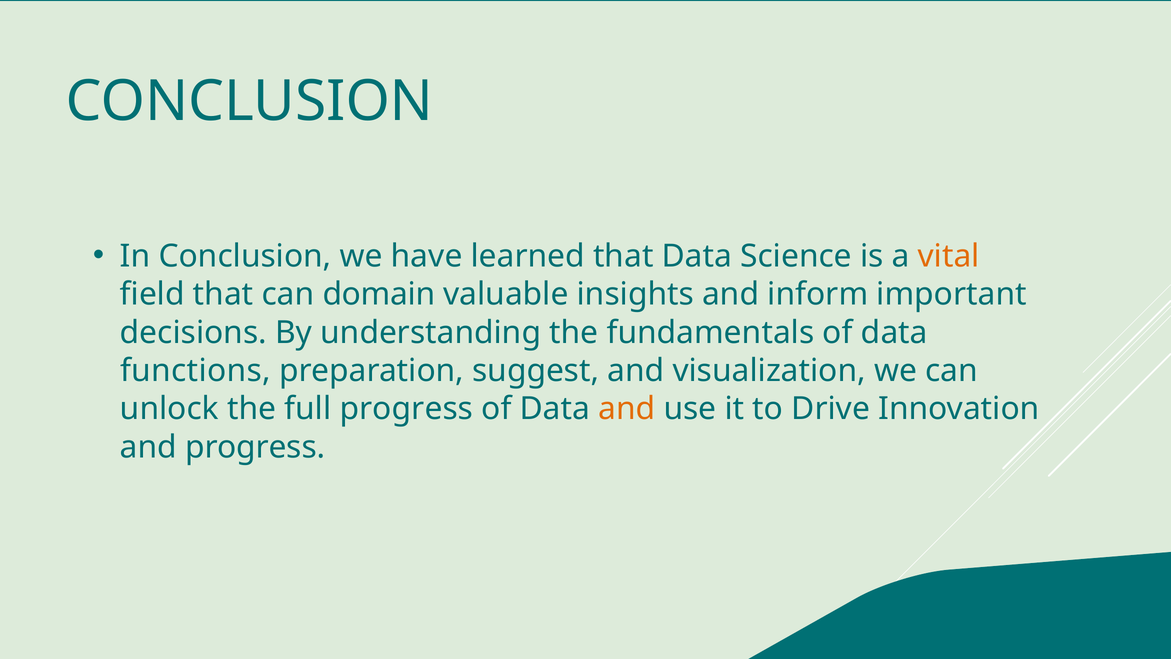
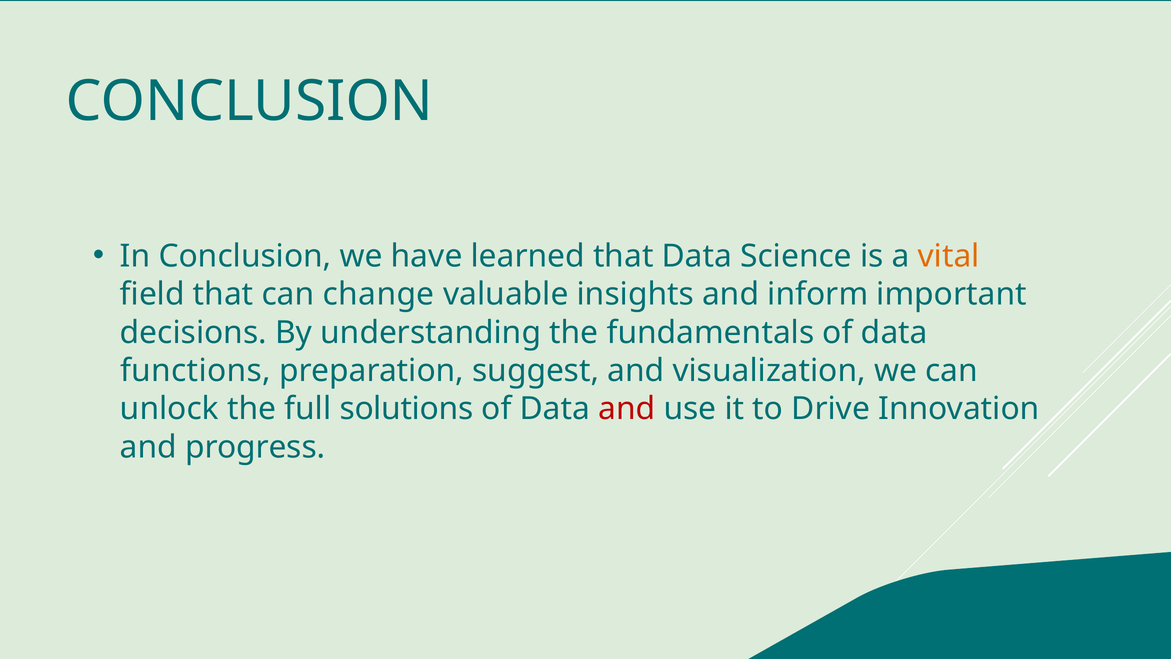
domain: domain -> change (379, 294)
full progress: progress -> solutions (406, 409)
and colour: orange -> red (627, 409)
